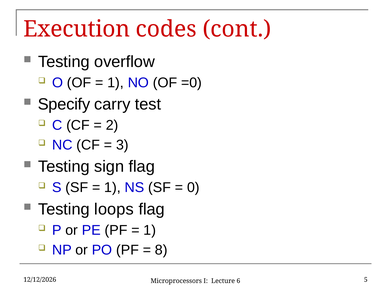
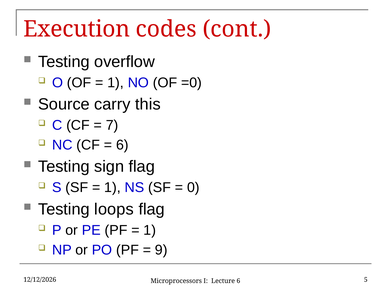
Specify: Specify -> Source (64, 104)
test: test -> this (148, 104)
2: 2 -> 7 (112, 125)
3: 3 -> 6 (122, 145)
8: 8 -> 9 (161, 250)
